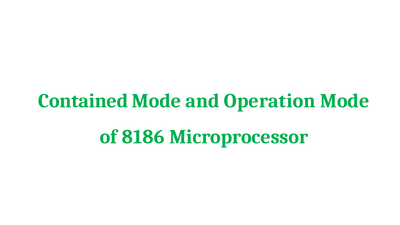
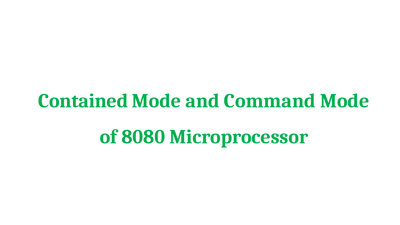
Operation: Operation -> Command (270, 101)
8186: 8186 -> 8080 (143, 137)
